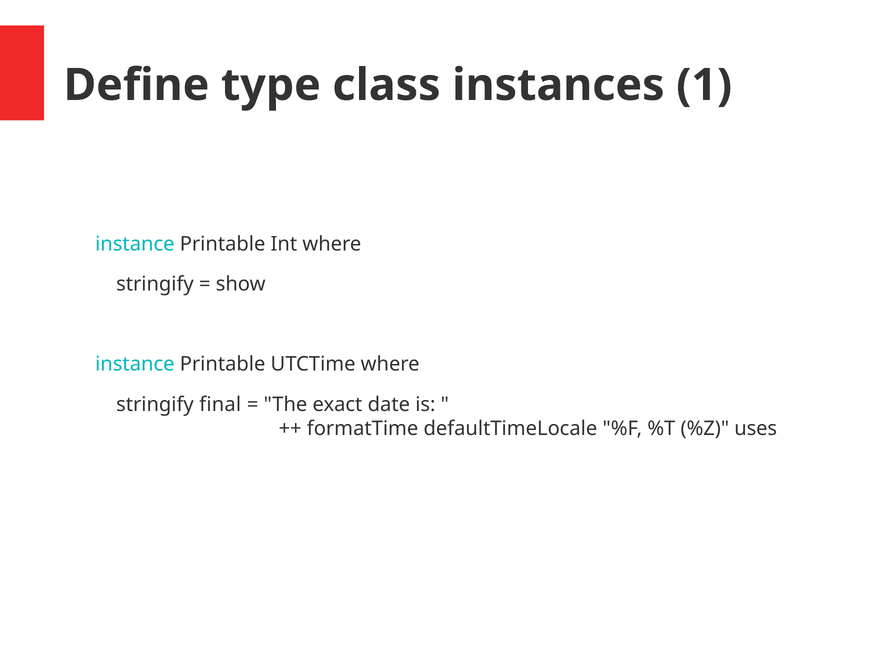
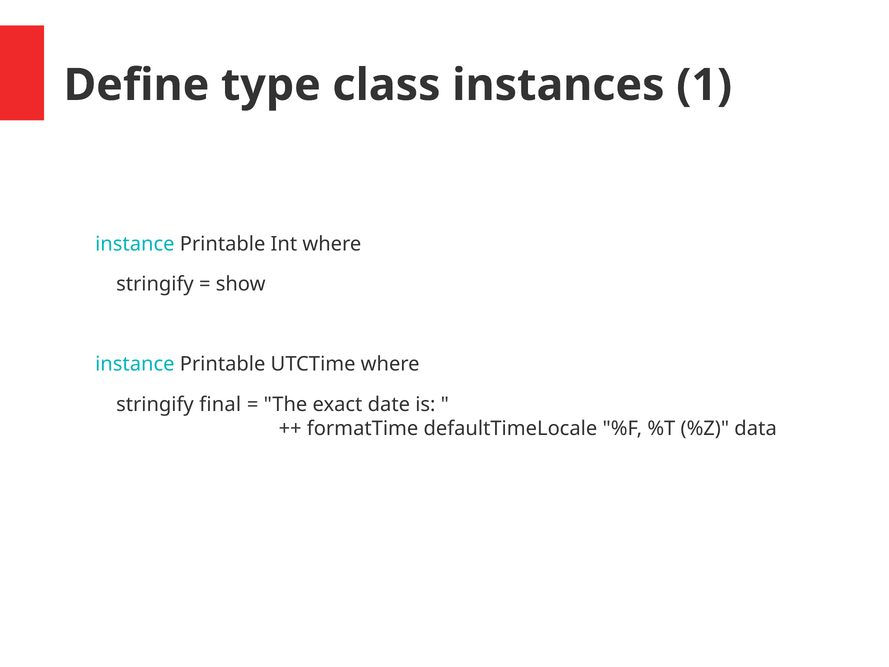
uses: uses -> data (756, 428)
